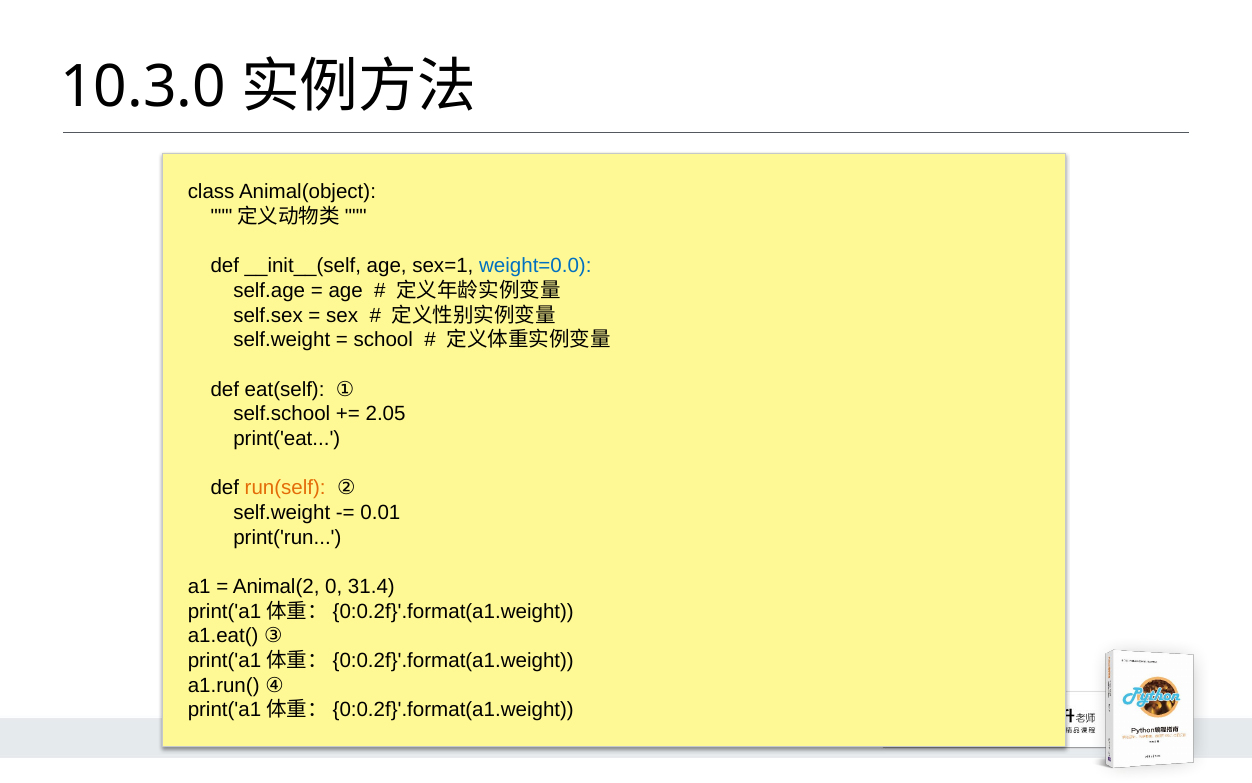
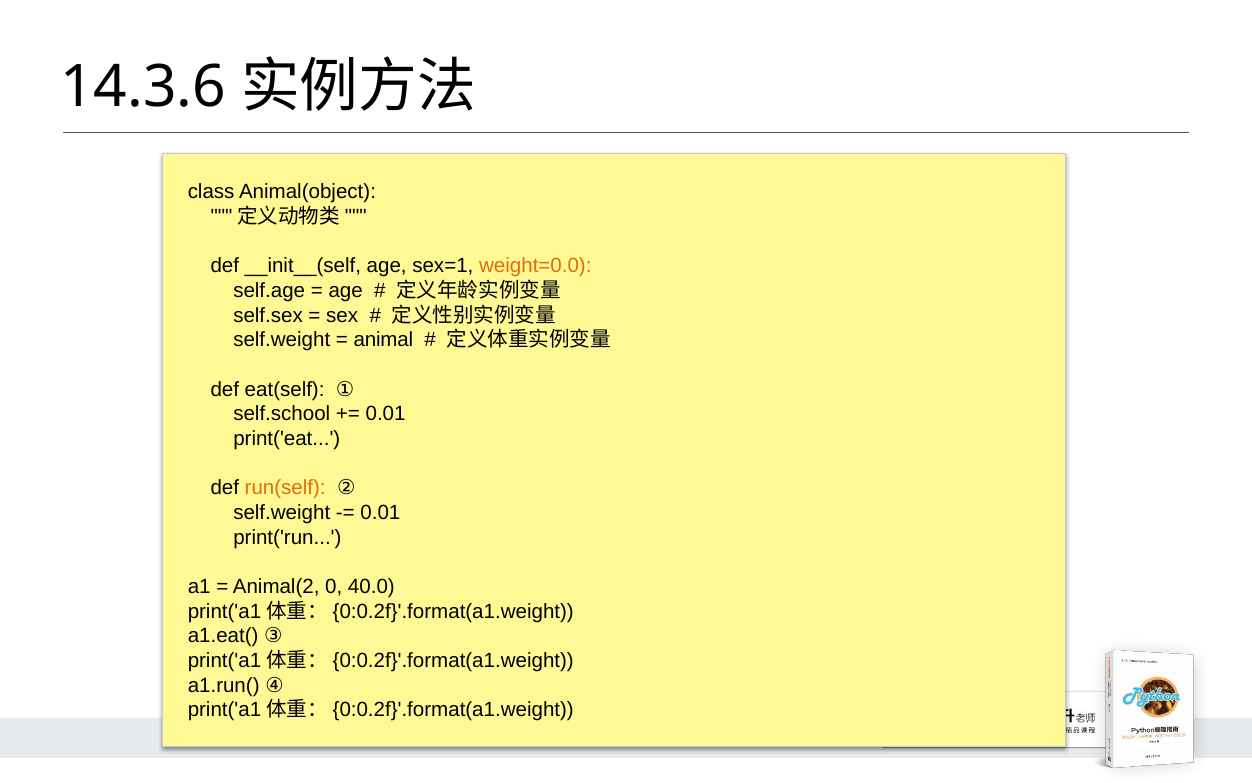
10.3.0: 10.3.0 -> 14.3.6 (143, 87)
weight=0.0 colour: blue -> orange (535, 266)
school: school -> animal (383, 340)
2.05: 2.05 -> 0.01 (386, 414)
31.4: 31.4 -> 40.0 (371, 586)
